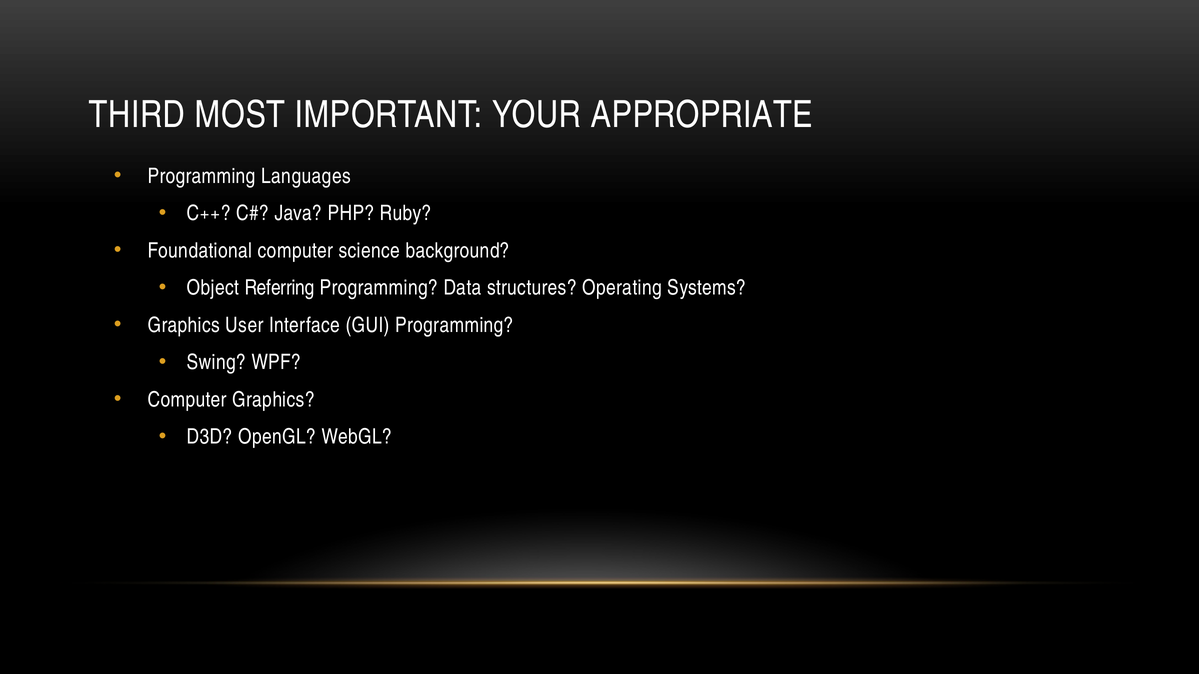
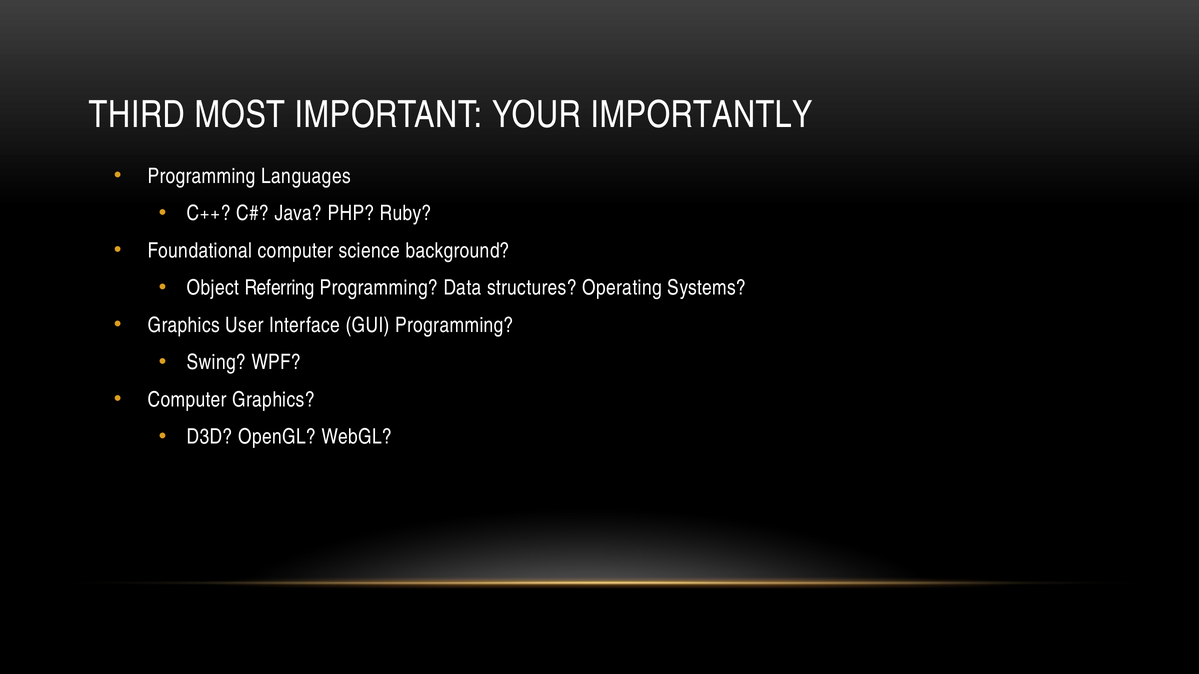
APPROPRIATE: APPROPRIATE -> IMPORTANTLY (702, 115)
